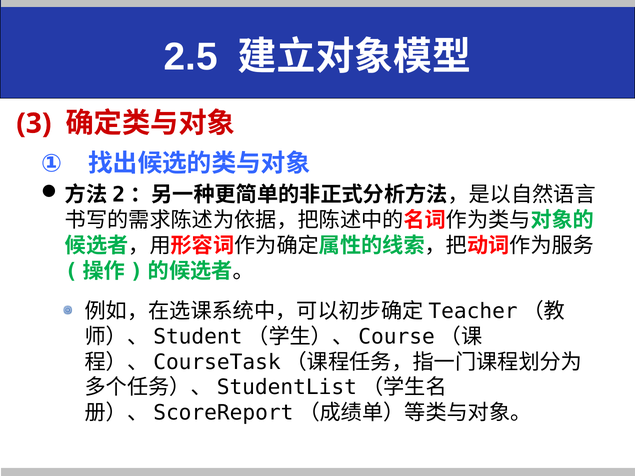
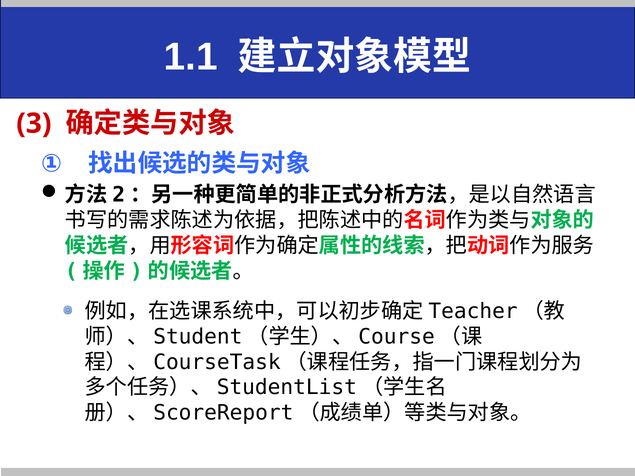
2.5: 2.5 -> 1.1 (191, 57)
